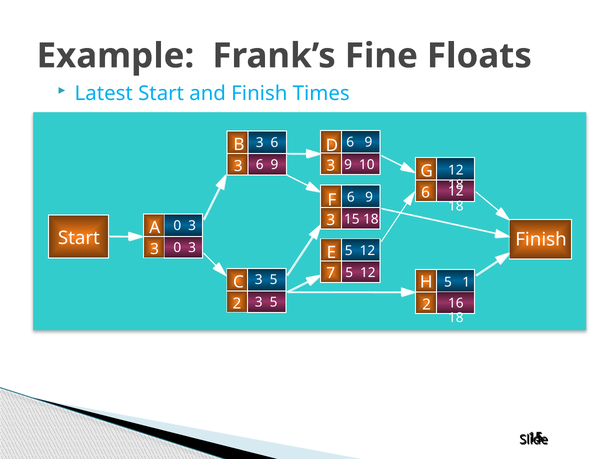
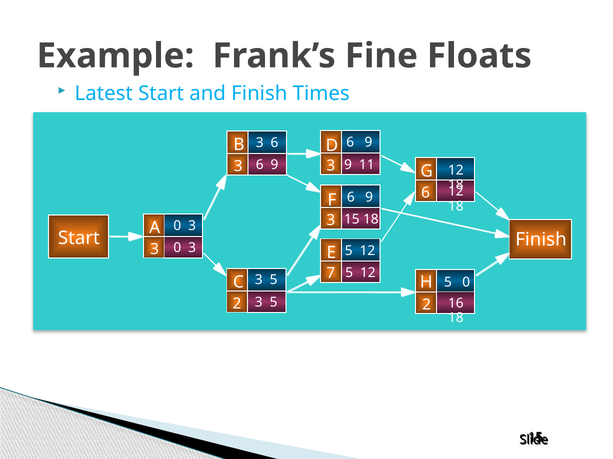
10: 10 -> 11 (367, 165)
5 1: 1 -> 0 (466, 283)
